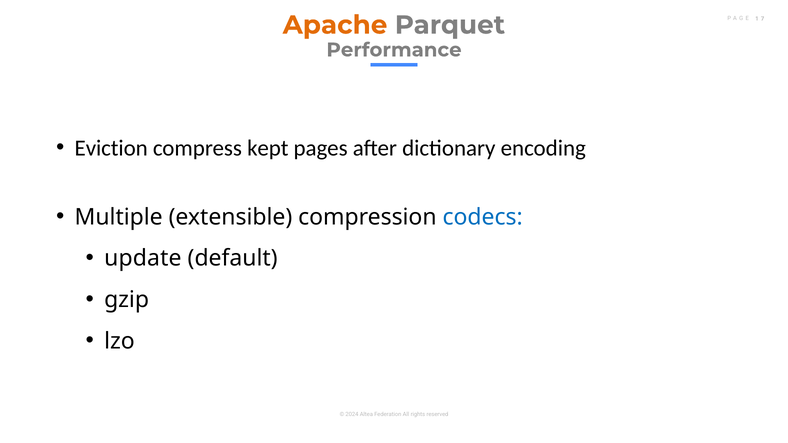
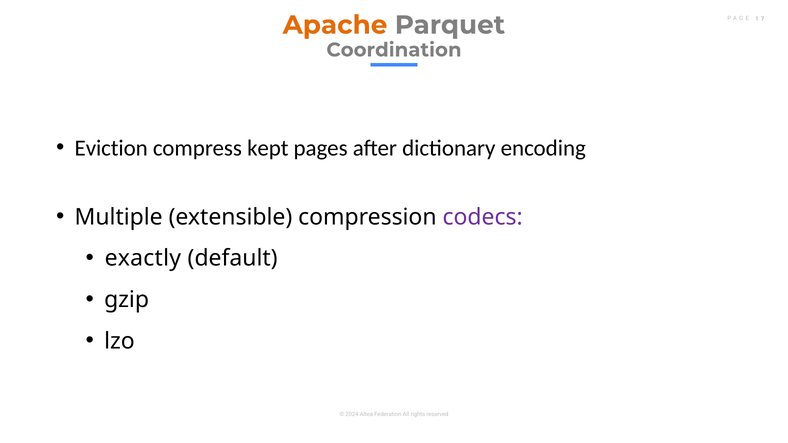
Performance: Performance -> Coordination (394, 50)
codecs colour: blue -> purple (483, 217)
update: update -> exactly (143, 259)
